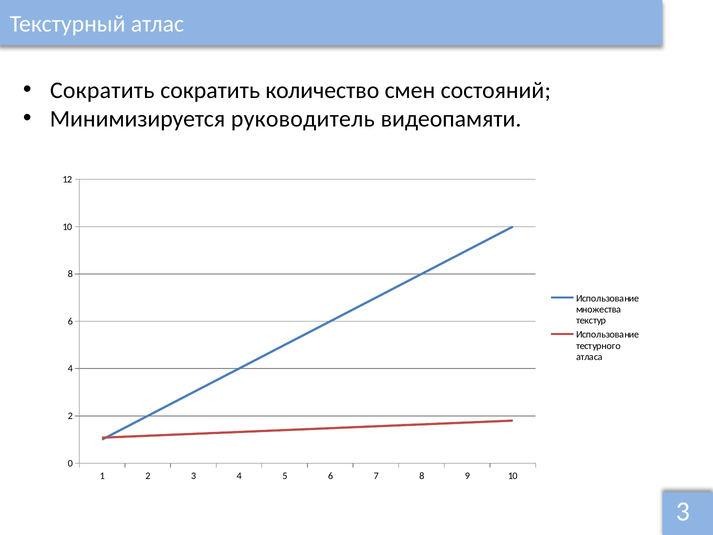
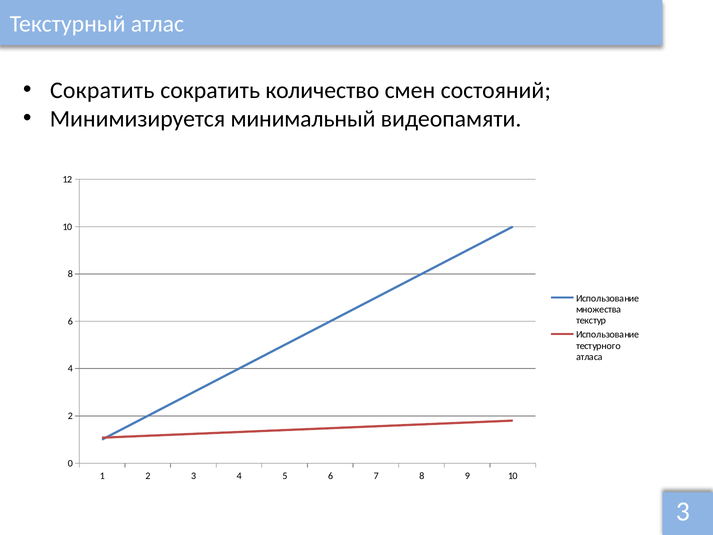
руководитель: руководитель -> минимальный (303, 119)
